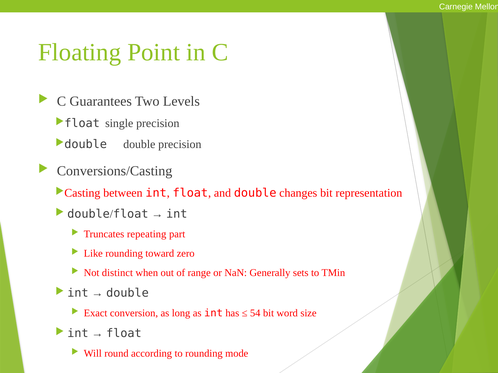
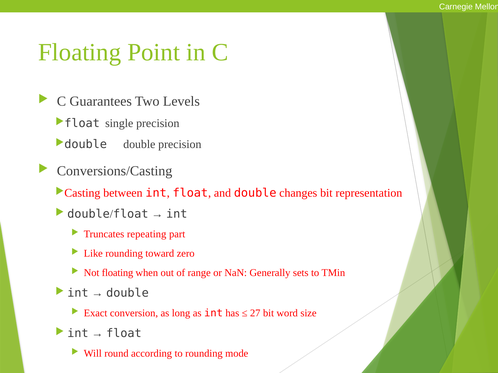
Not distinct: distinct -> floating (118, 273)
54: 54 -> 27 (255, 313)
